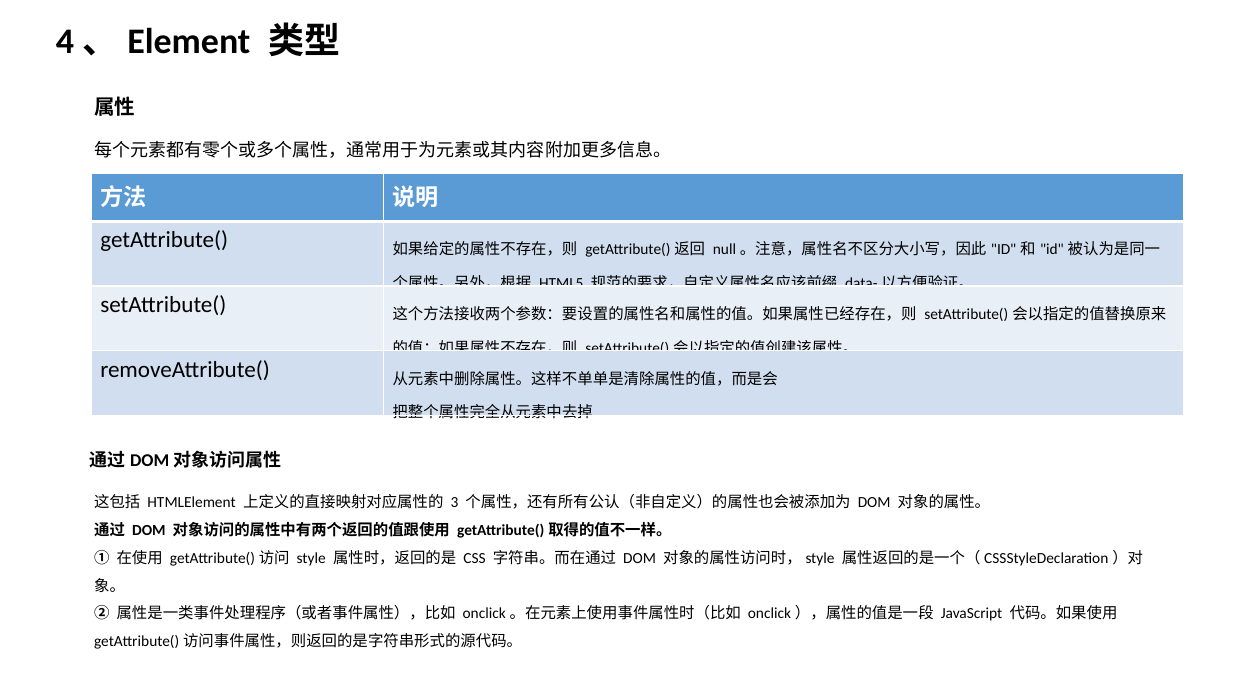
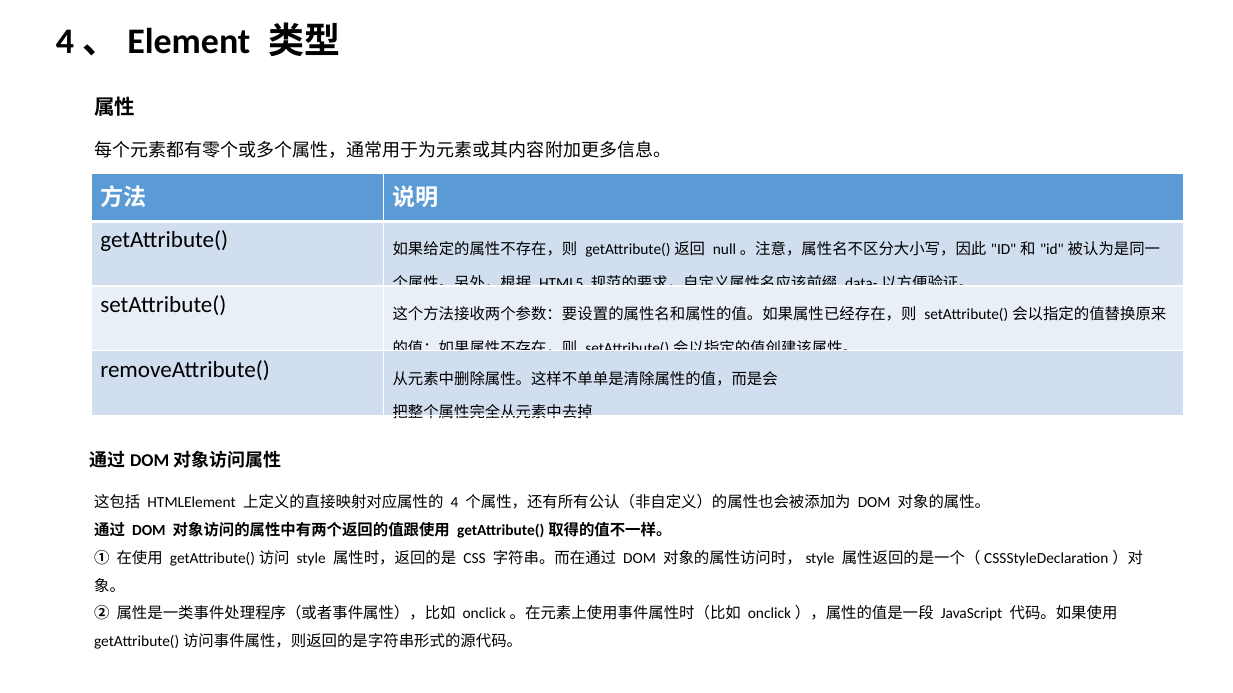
3: 3 -> 4 (454, 503)
